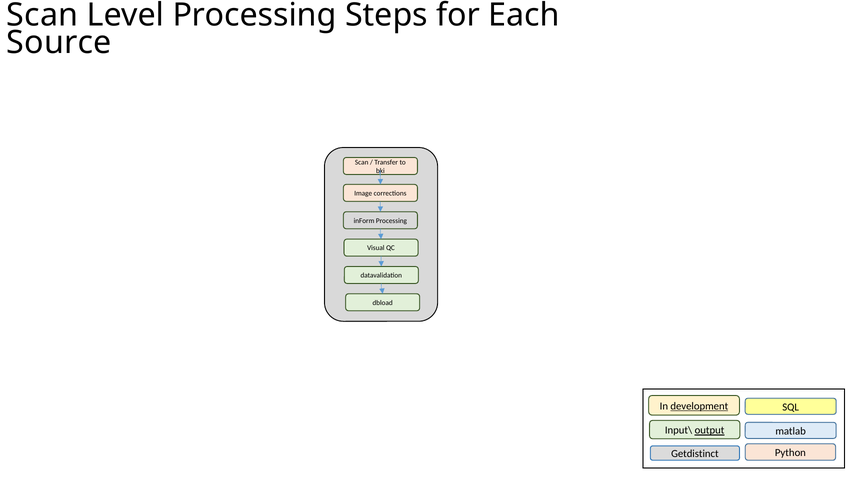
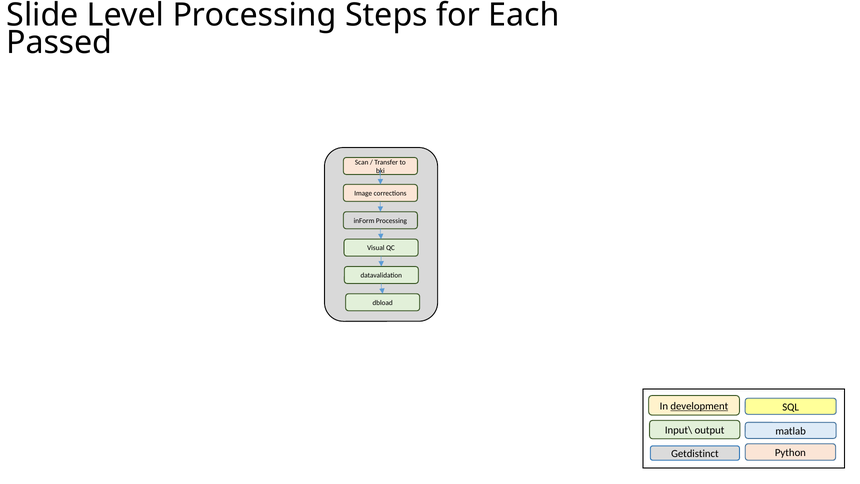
Scan: Scan -> Slide (42, 15)
Source: Source -> Passed (59, 43)
output underline: present -> none (710, 430)
